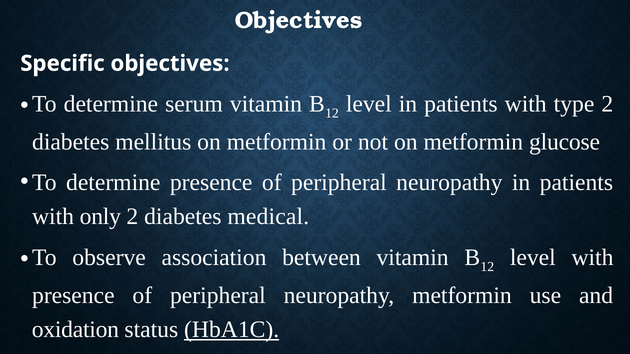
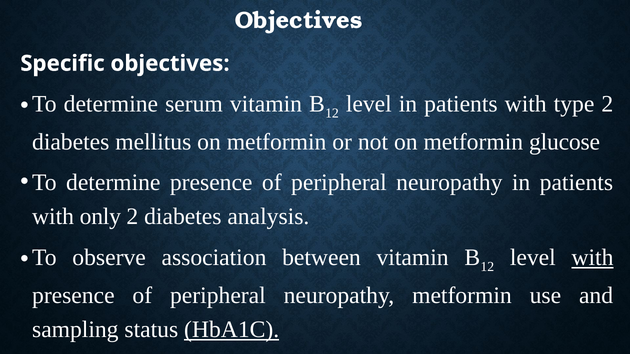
medical: medical -> analysis (268, 217)
with underline: none -> present (592, 258)
oxidation: oxidation -> sampling (75, 330)
